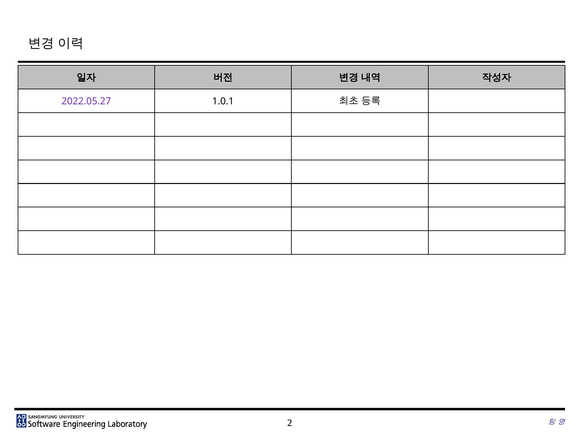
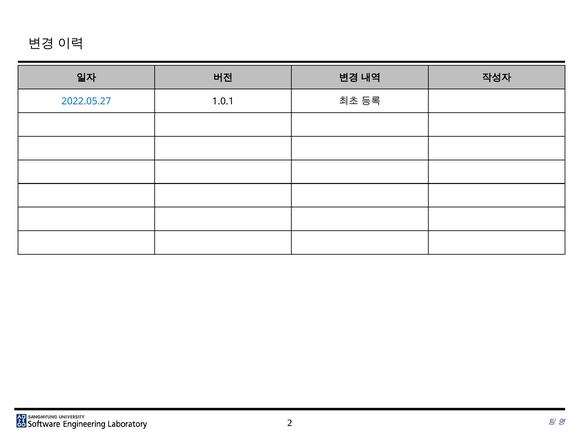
2022.05.27 colour: purple -> blue (86, 101)
